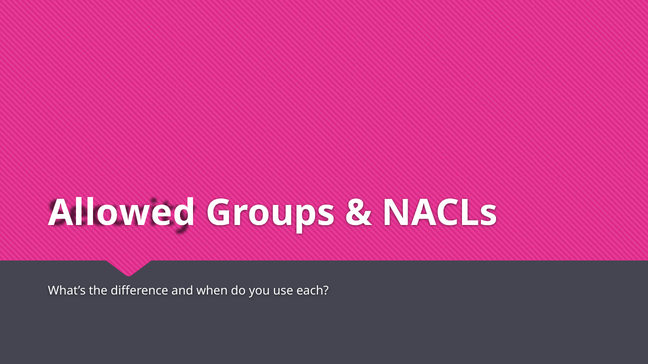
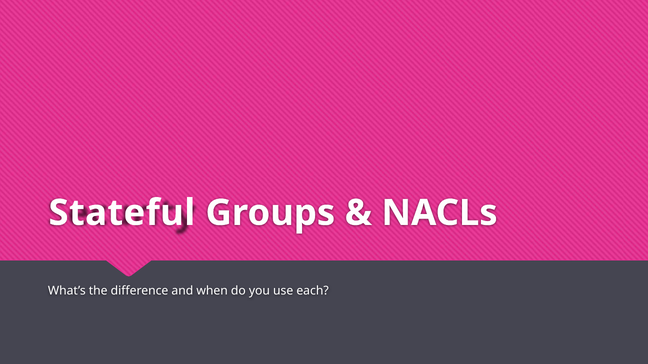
Allowed: Allowed -> Stateful (122, 213)
